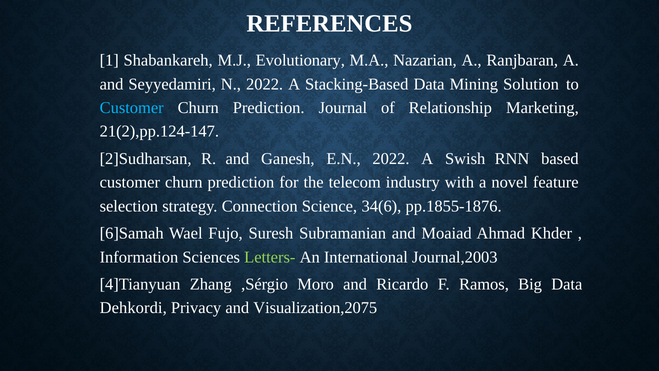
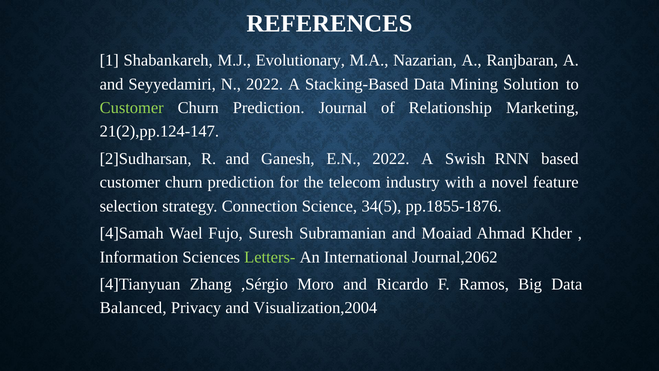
Customer colour: light blue -> light green (132, 108)
34(6: 34(6 -> 34(5 (381, 206)
6]Samah: 6]Samah -> 4]Samah (132, 233)
Journal,2003: Journal,2003 -> Journal,2062 (455, 257)
Dehkordi: Dehkordi -> Balanced (133, 308)
Visualization,2075: Visualization,2075 -> Visualization,2004 (315, 308)
